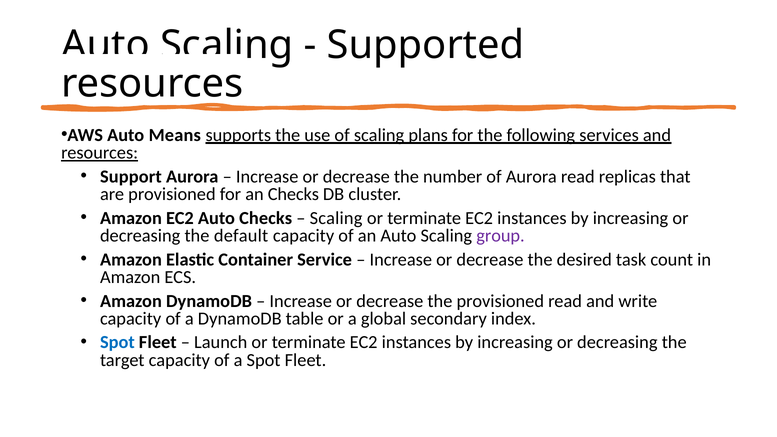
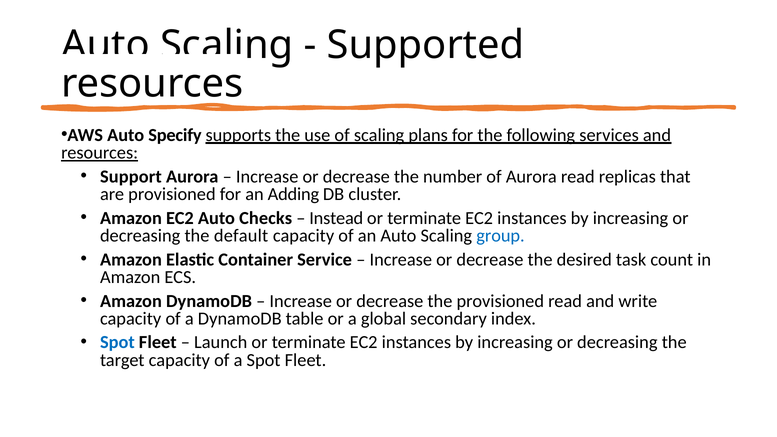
Means: Means -> Specify (175, 135)
an Checks: Checks -> Adding (293, 194)
Scaling: Scaling -> Instead (336, 218)
group colour: purple -> blue (501, 236)
